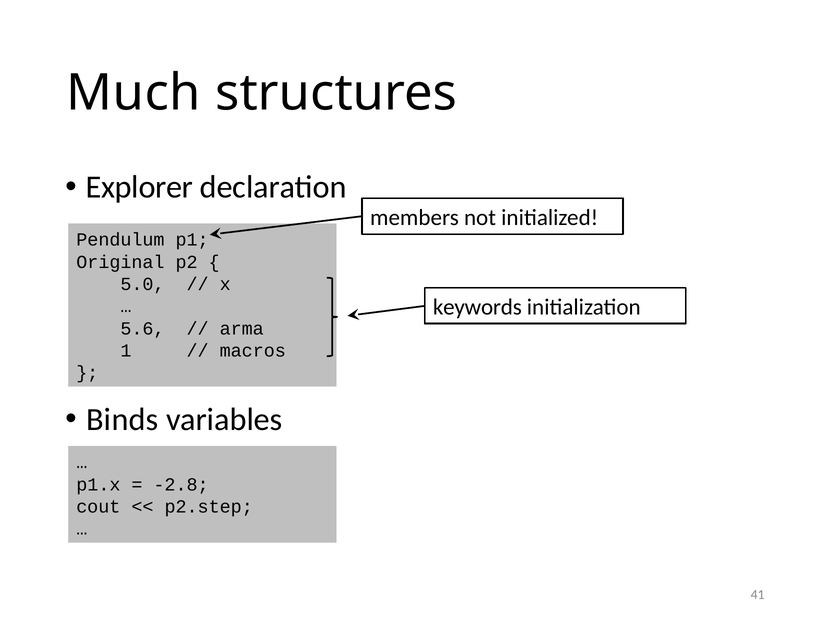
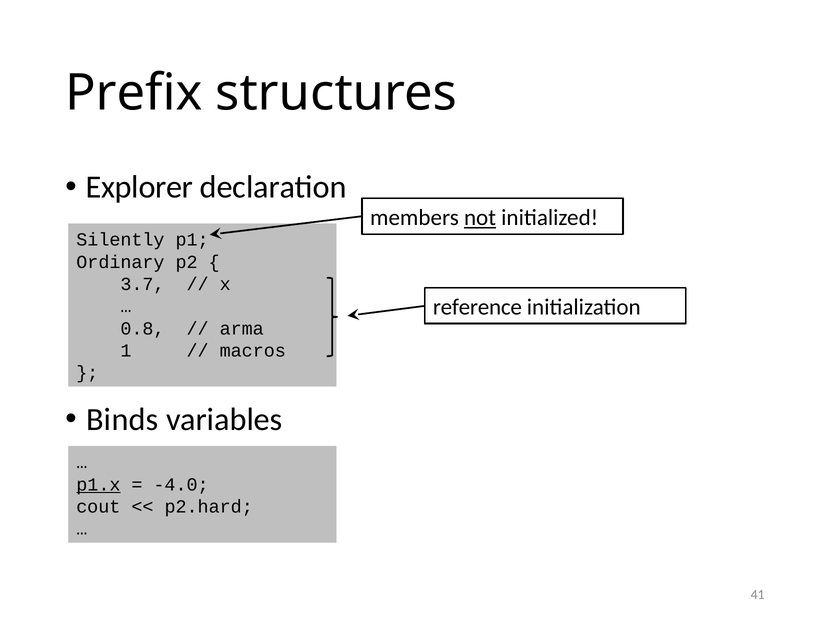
Much: Much -> Prefix (134, 93)
not underline: none -> present (480, 218)
Pendulum: Pendulum -> Silently (120, 240)
Original: Original -> Ordinary (120, 262)
5.0: 5.0 -> 3.7 (143, 284)
keywords: keywords -> reference (477, 307)
5.6: 5.6 -> 0.8 (143, 328)
p1.x underline: none -> present (98, 484)
-2.8: -2.8 -> -4.0 (181, 484)
p2.step: p2.step -> p2.hard (209, 506)
